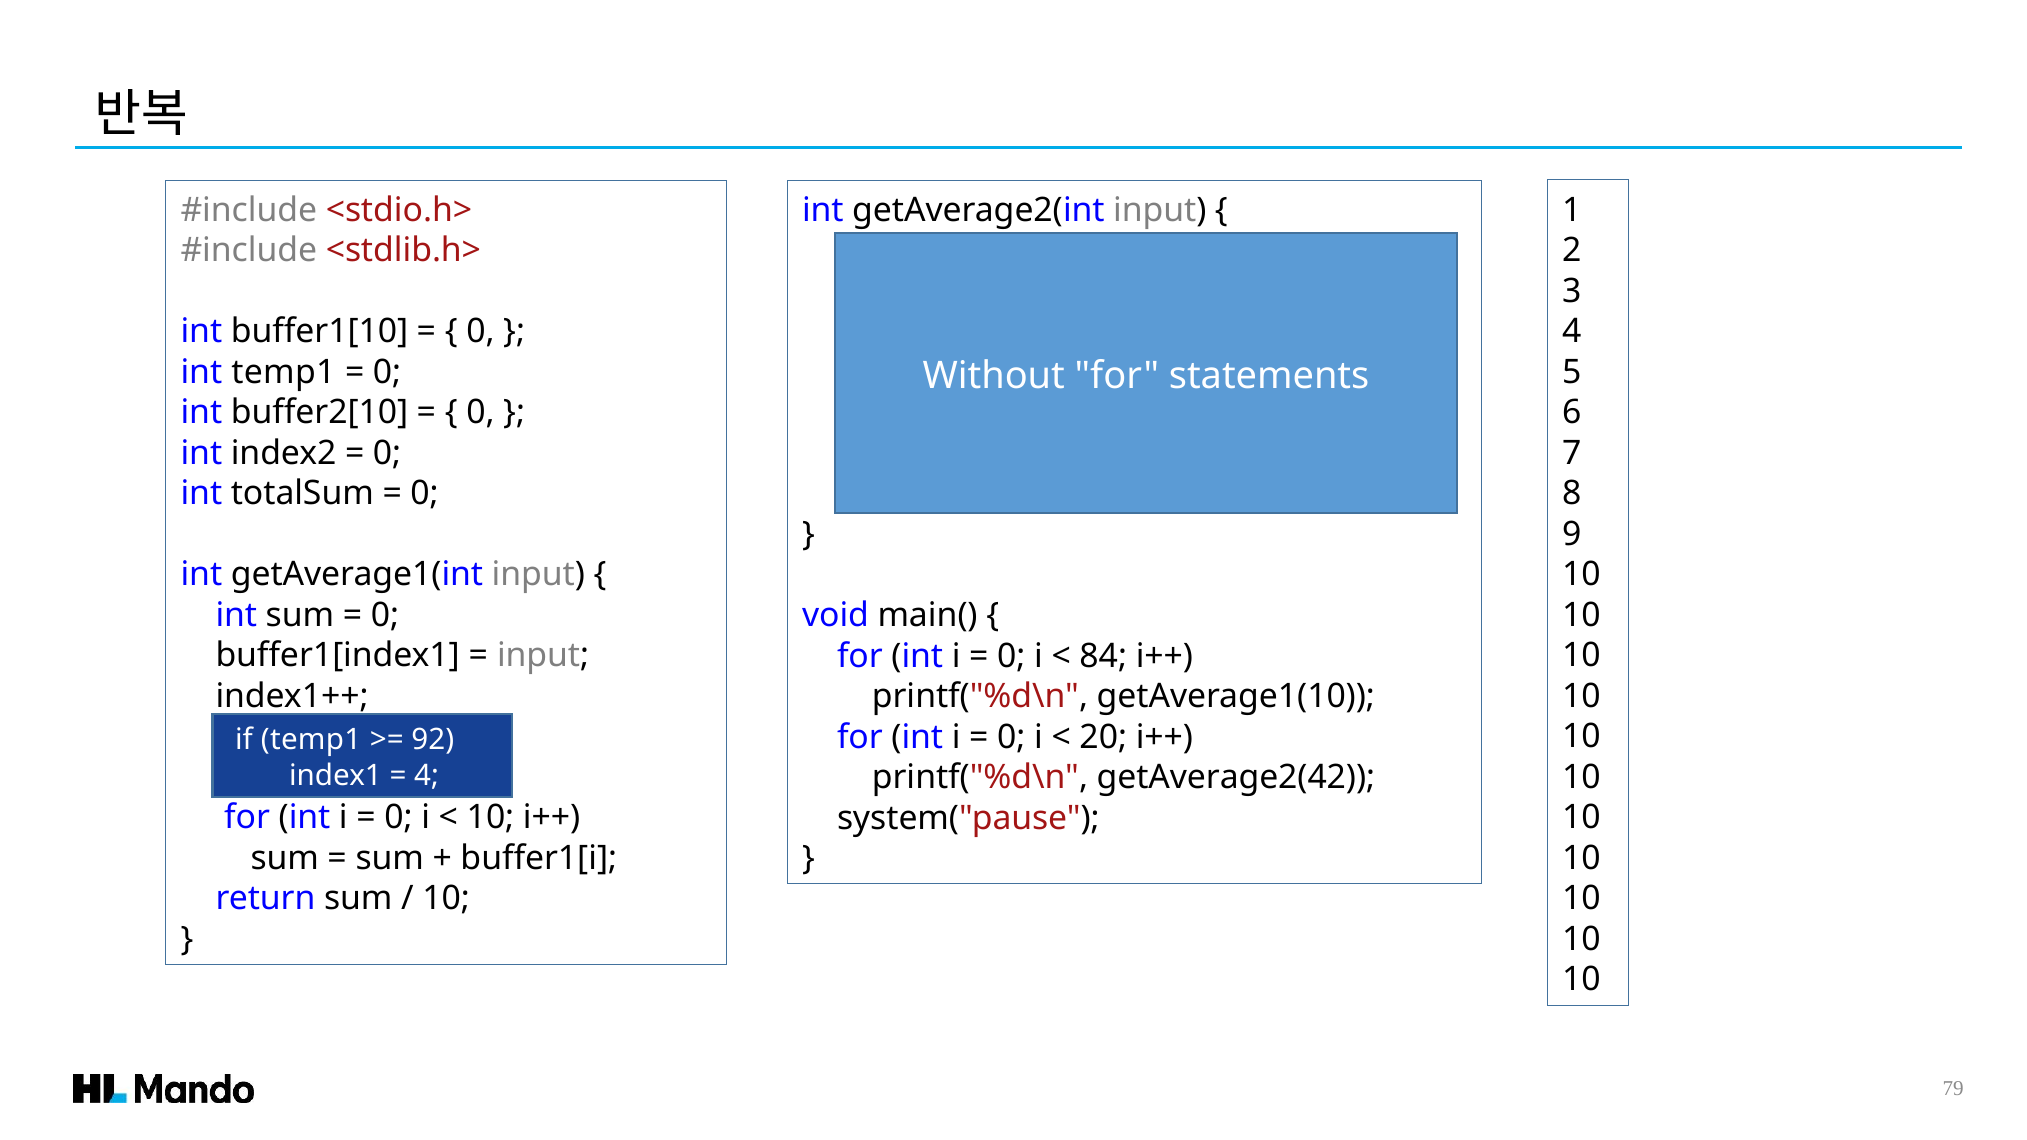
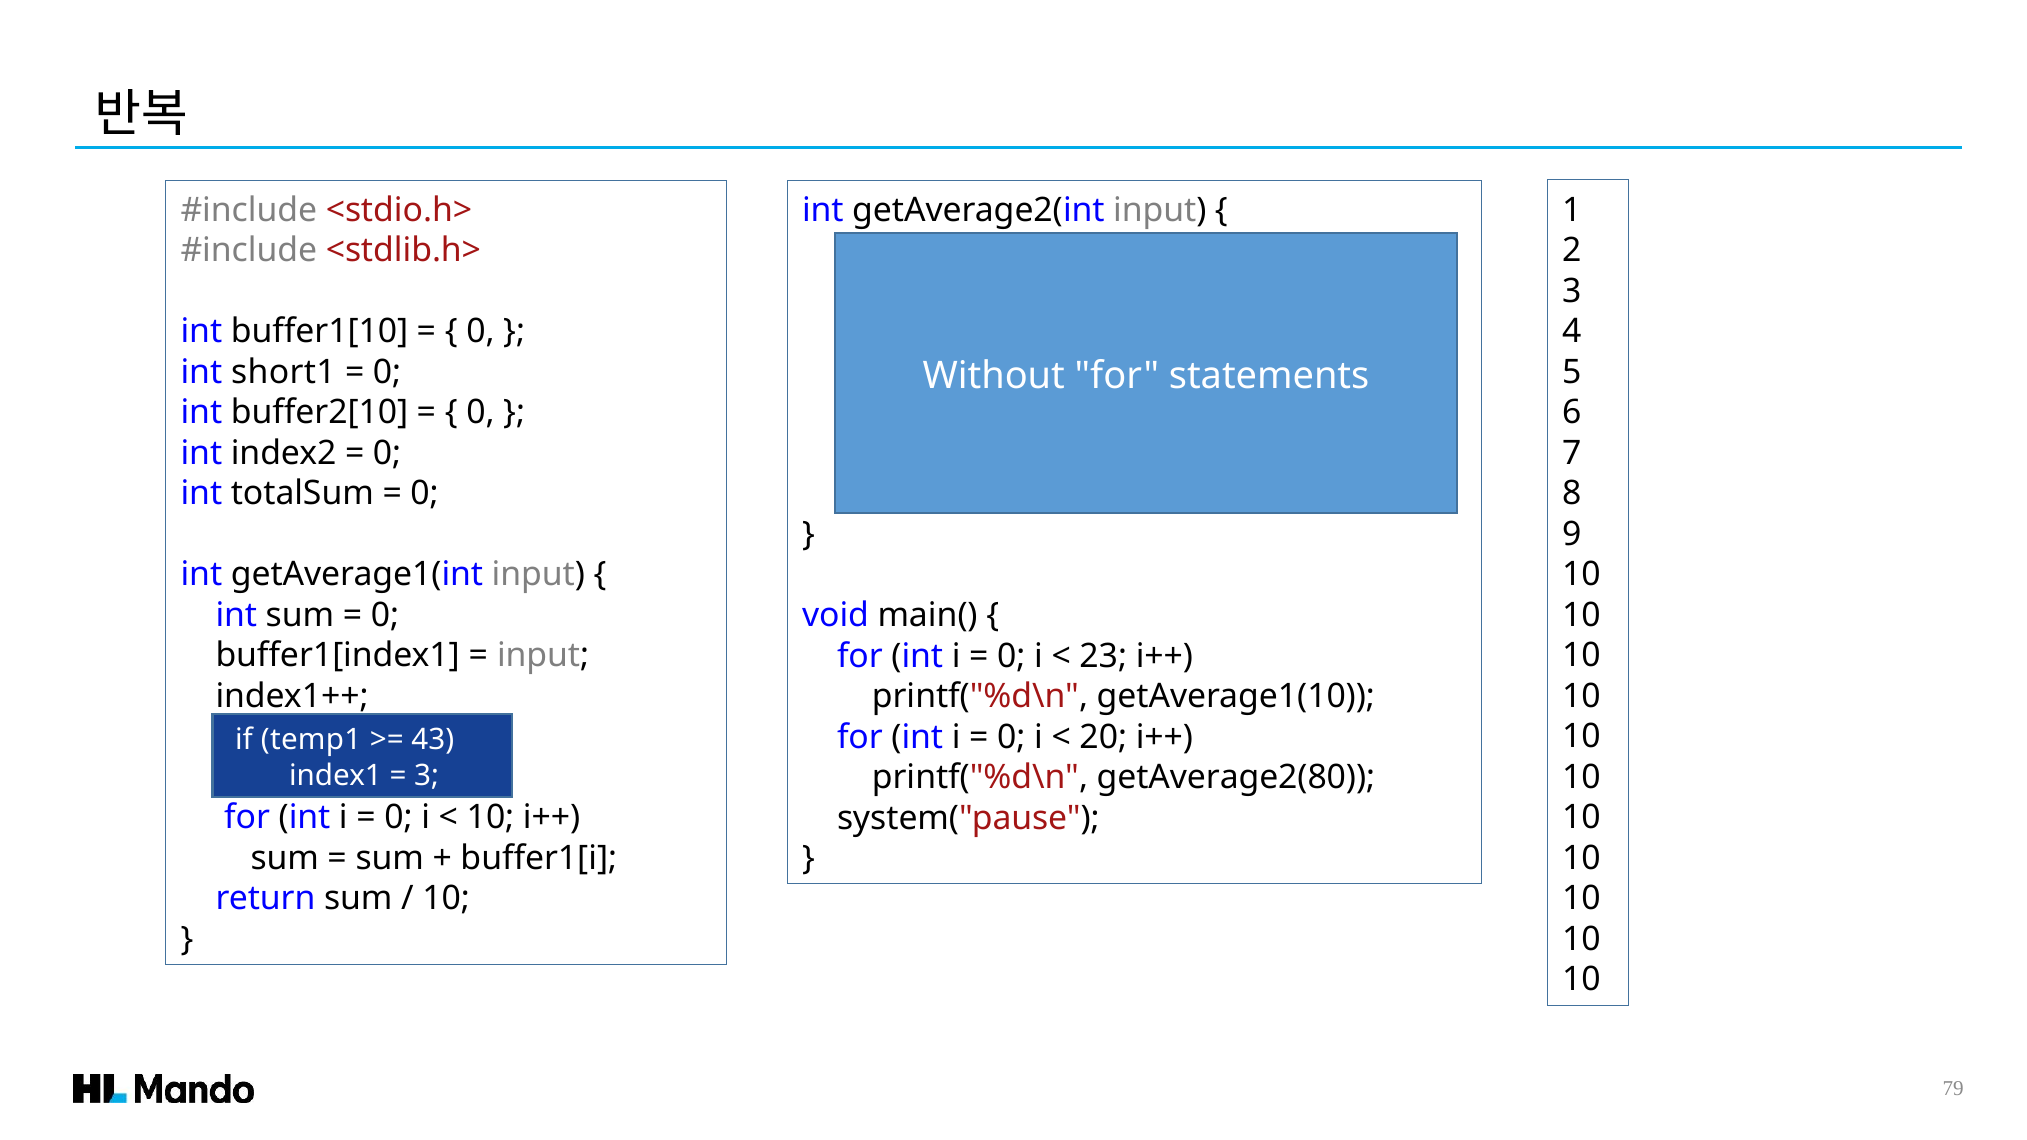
int temp1: temp1 -> short1 (283, 372)
84: 84 -> 23 (1103, 656)
92: 92 -> 43 (433, 740)
4: 4 -> 3 (427, 775)
getAverage2(42: getAverage2(42 -> getAverage2(80 (1236, 778)
